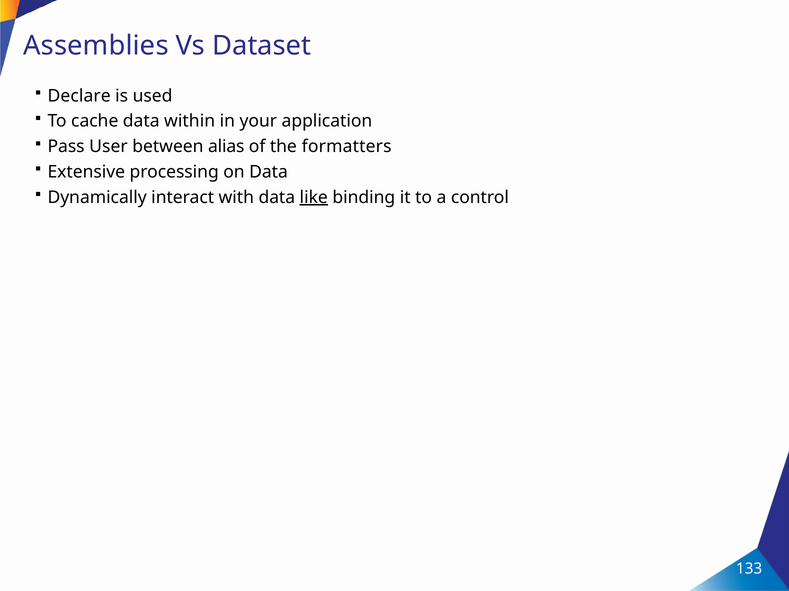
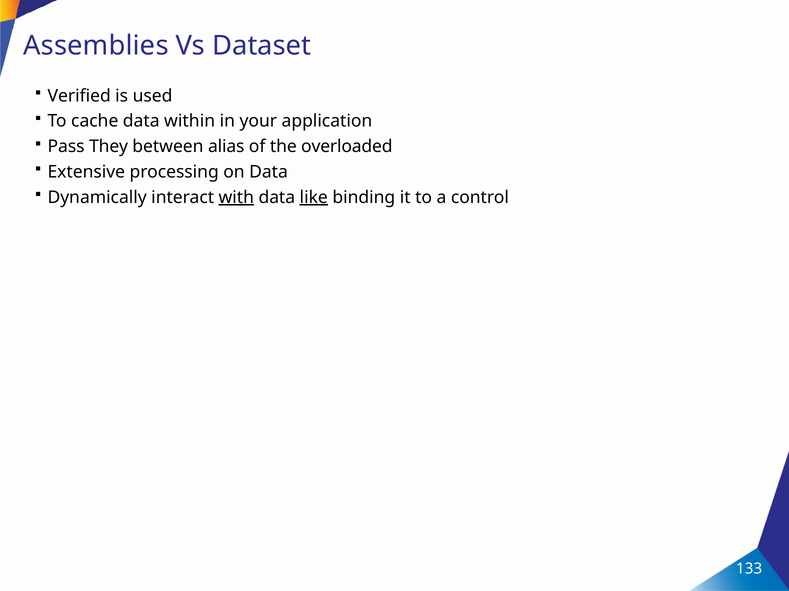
Declare: Declare -> Verified (79, 96)
User: User -> They (109, 147)
formatters: formatters -> overloaded (347, 147)
with underline: none -> present (236, 197)
